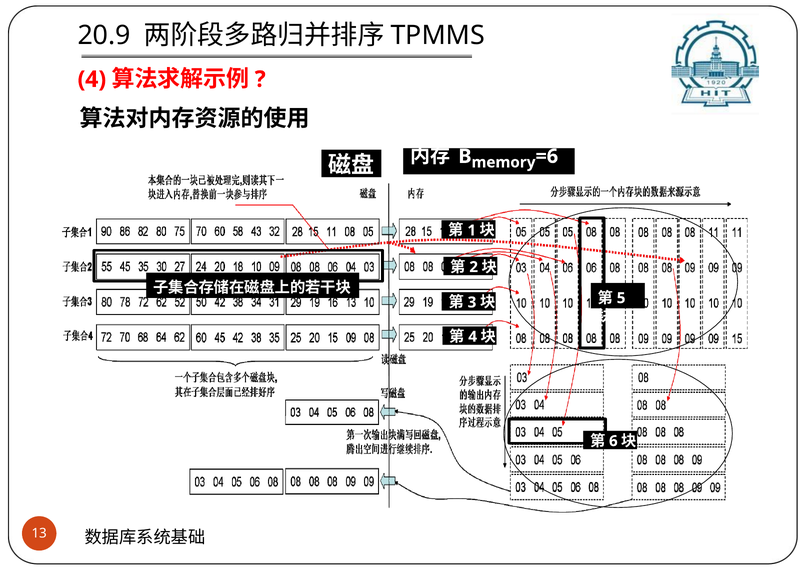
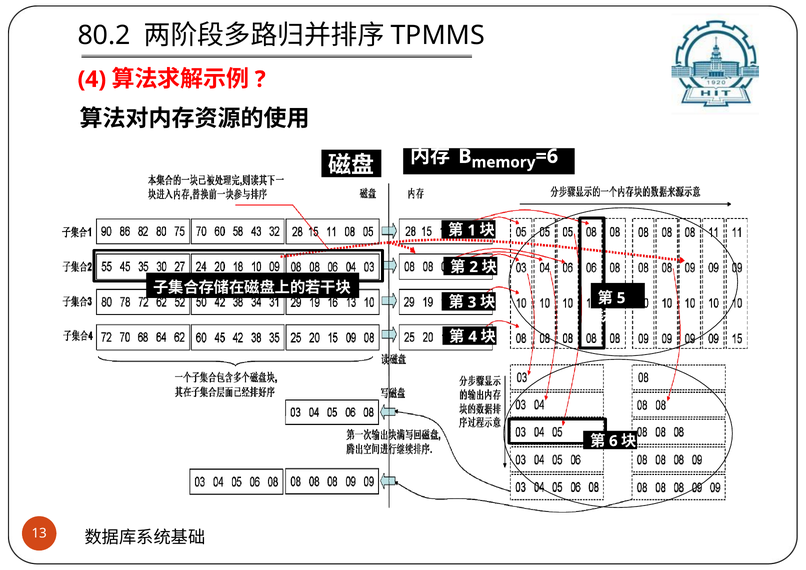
20.9: 20.9 -> 80.2 (104, 35)
